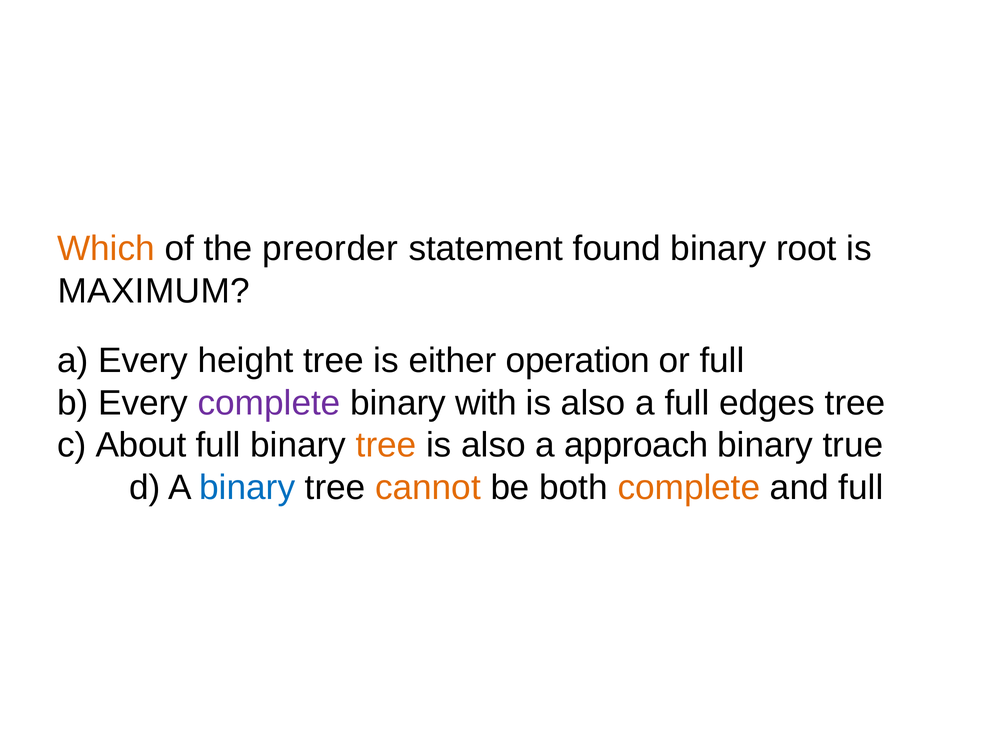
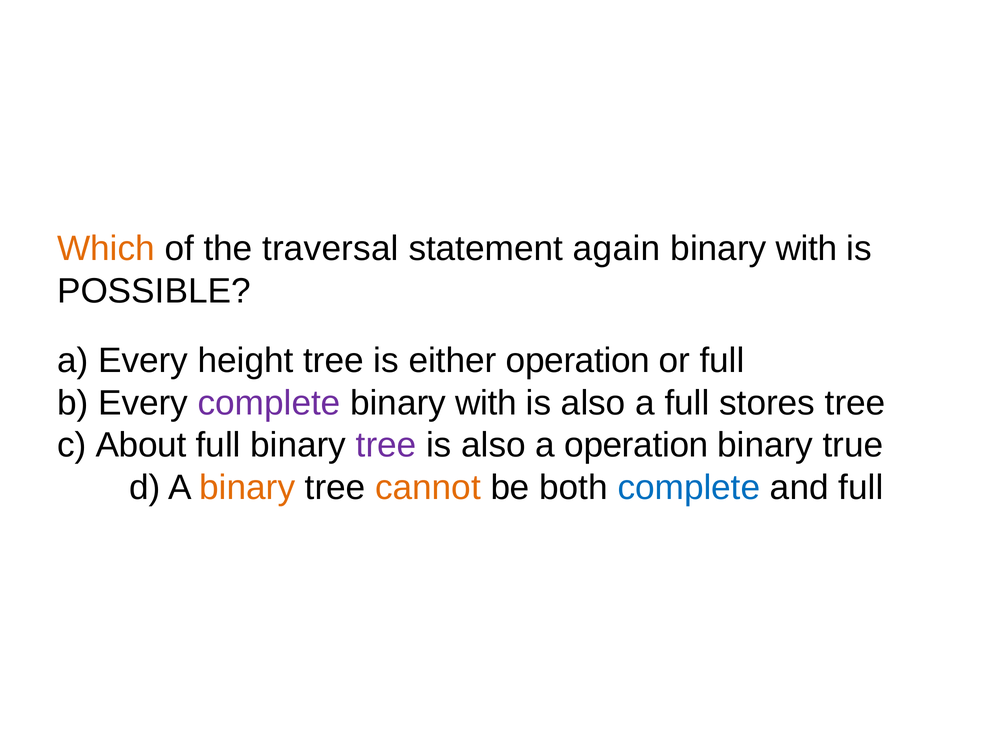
preorder: preorder -> traversal (330, 249)
found: found -> again (617, 249)
root: root -> with (807, 249)
MAXIMUM: MAXIMUM -> POSSIBLE (154, 291)
edges: edges -> stores (767, 403)
tree colour: orange -> purple (386, 445)
a approach: approach -> operation (636, 445)
binary colour: blue -> orange (247, 488)
complete colour: orange -> blue (689, 488)
